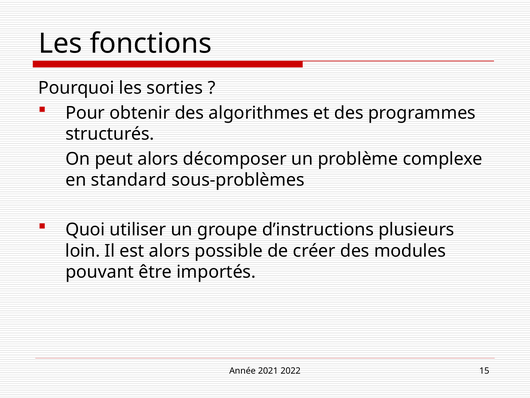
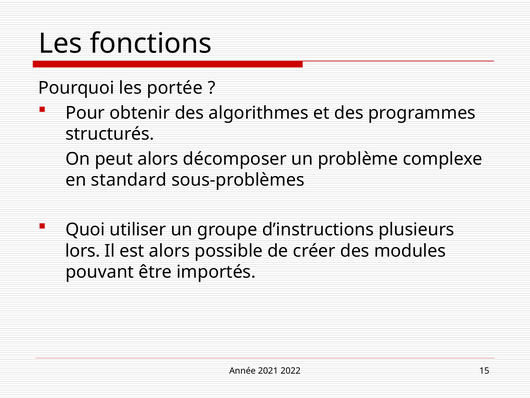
sorties: sorties -> portée (175, 88)
loin: loin -> lors (83, 251)
